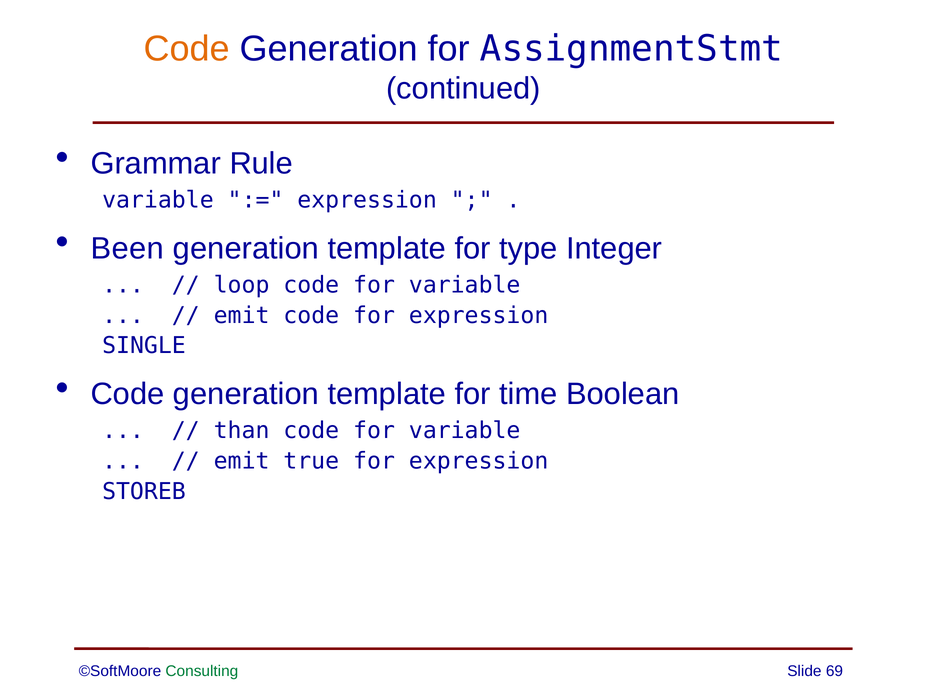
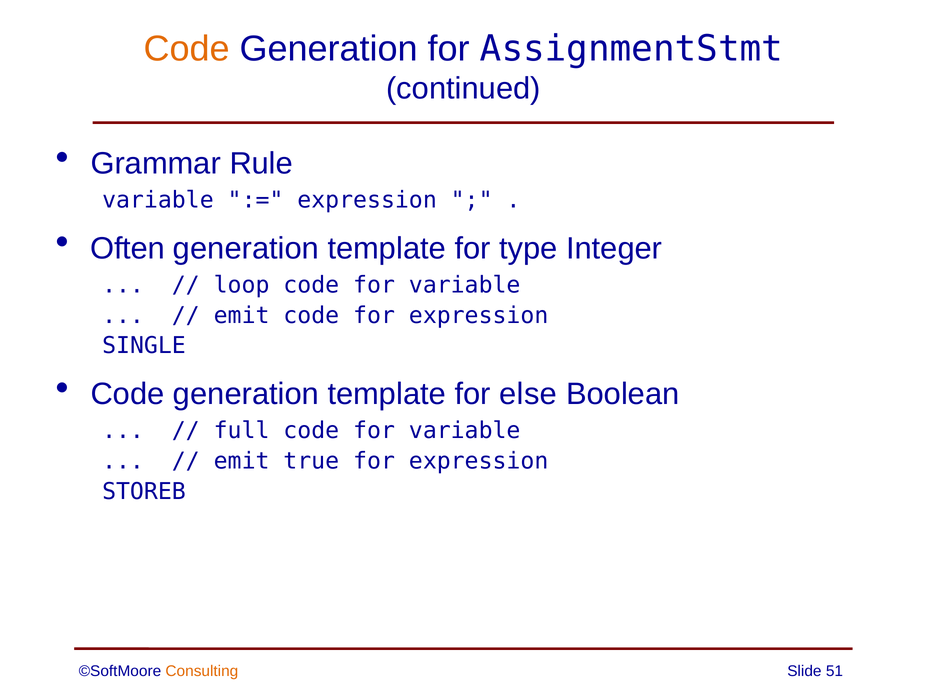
Been: Been -> Often (128, 249)
time: time -> else (528, 394)
than: than -> full (242, 431)
Consulting colour: green -> orange (202, 672)
69: 69 -> 51 (834, 672)
